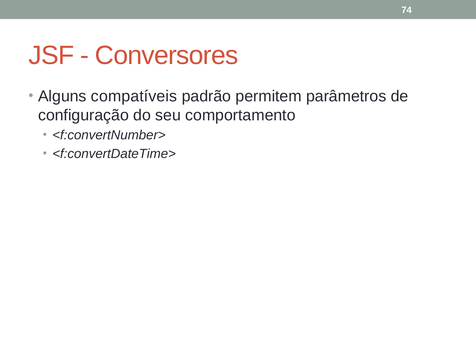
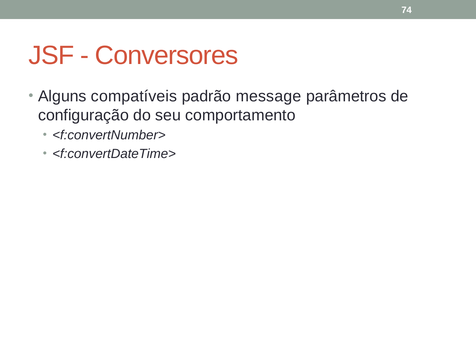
permitem: permitem -> message (269, 96)
